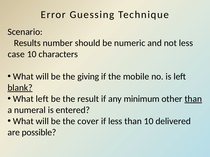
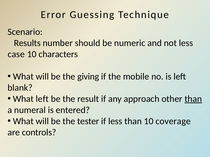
blank underline: present -> none (20, 88)
minimum: minimum -> approach (142, 99)
cover: cover -> tester (88, 122)
delivered: delivered -> coverage (173, 122)
possible: possible -> controls (39, 133)
